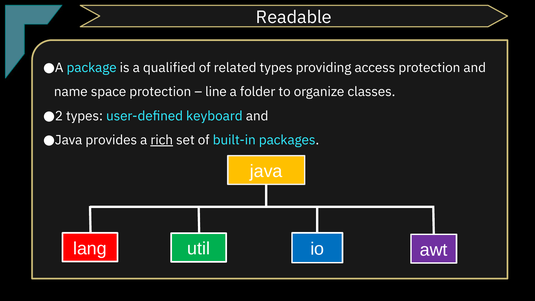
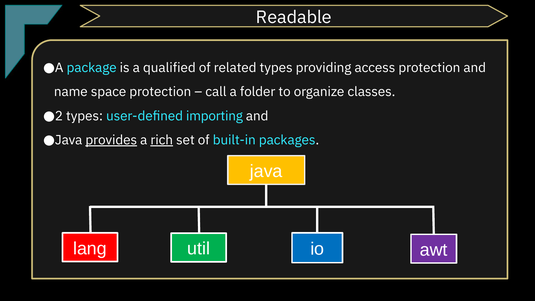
line: line -> call (216, 92)
keyboard: keyboard -> importing (214, 116)
provides underline: none -> present (111, 140)
